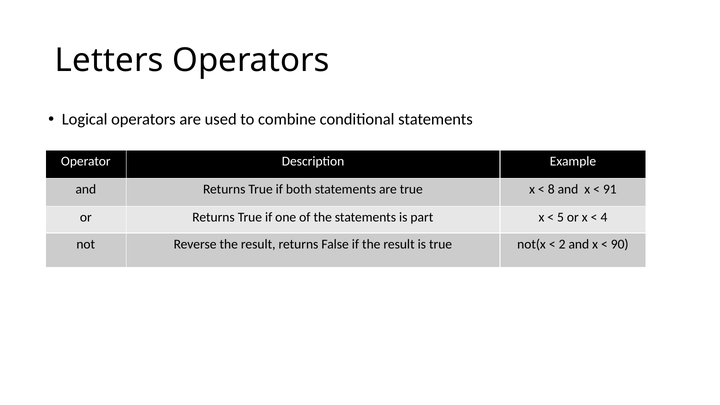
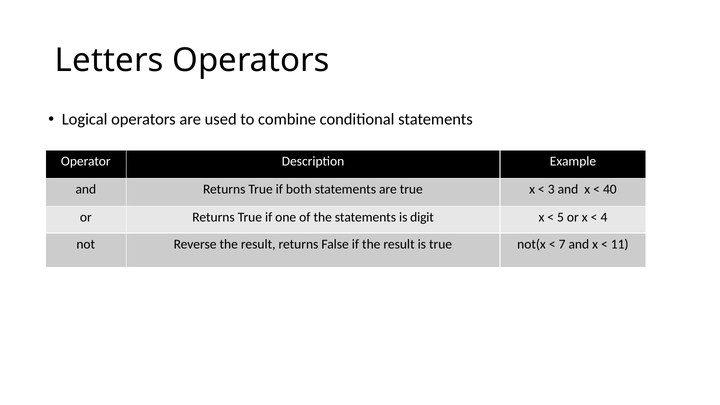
8: 8 -> 3 (551, 190)
91: 91 -> 40 (610, 190)
part: part -> digit (422, 217)
2: 2 -> 7 (562, 244)
90: 90 -> 11 (620, 244)
